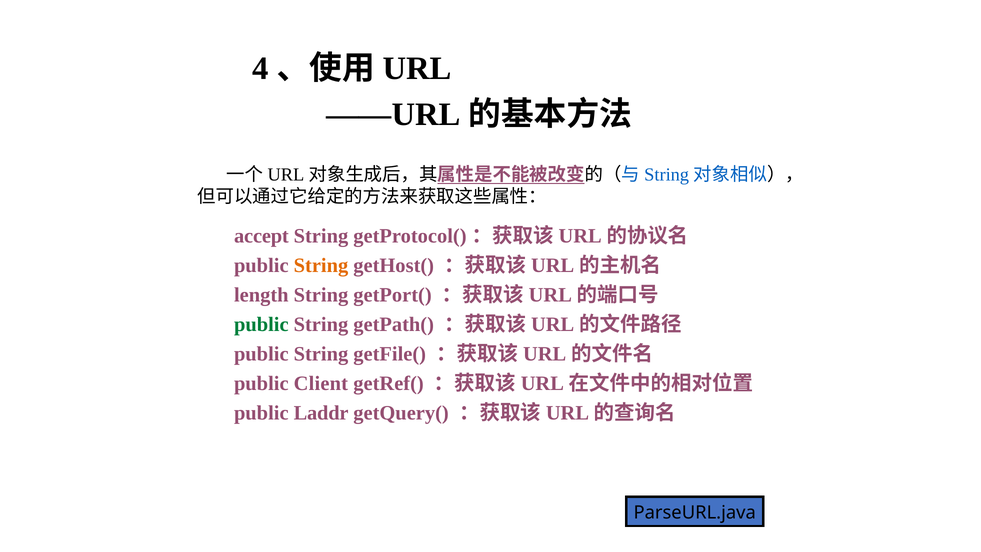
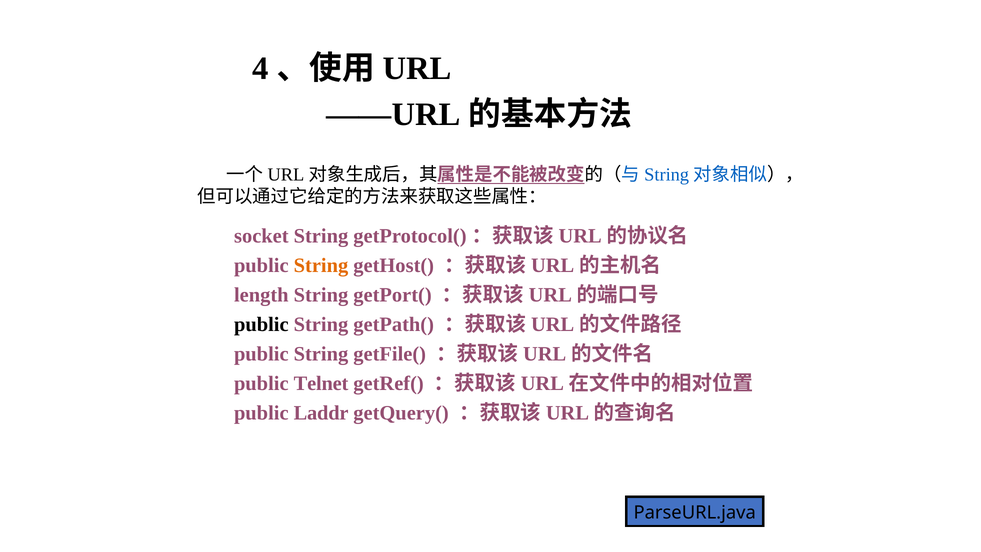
accept: accept -> socket (261, 236)
public colour: green -> black (261, 324)
Client: Client -> Telnet (321, 383)
